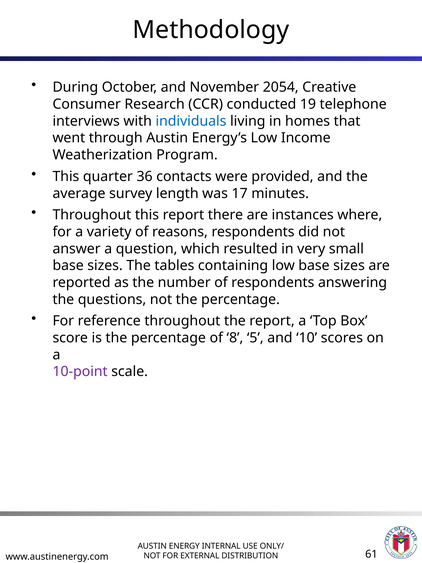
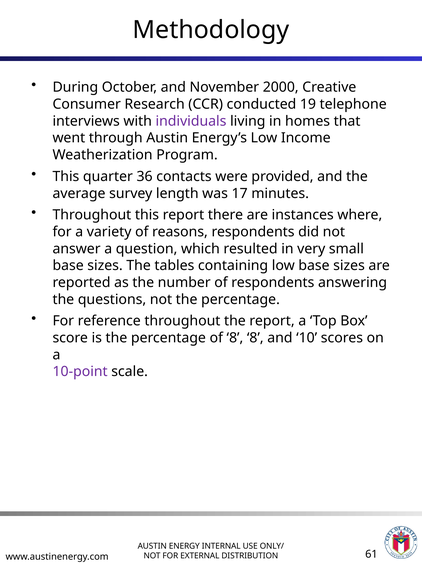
2054: 2054 -> 2000 (281, 87)
individuals colour: blue -> purple (191, 121)
8 5: 5 -> 8 (255, 338)
